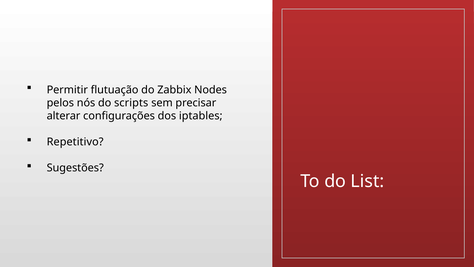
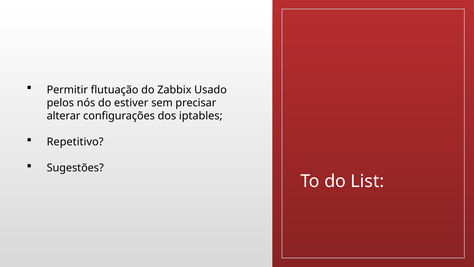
Nodes: Nodes -> Usado (211, 90)
scripts: scripts -> estiver (131, 103)
